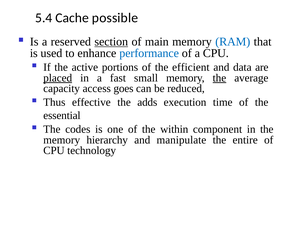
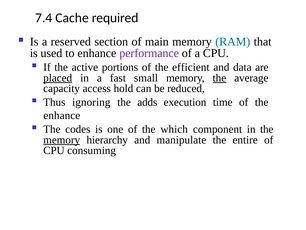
5.4: 5.4 -> 7.4 (44, 18)
possible: possible -> required (115, 18)
section underline: present -> none (111, 42)
performance colour: blue -> purple (149, 53)
goes: goes -> hold (123, 88)
effective: effective -> ignoring (91, 102)
essential: essential -> enhance (62, 115)
within: within -> which (174, 129)
memory underline: none -> present (62, 140)
technology: technology -> consuming (92, 150)
